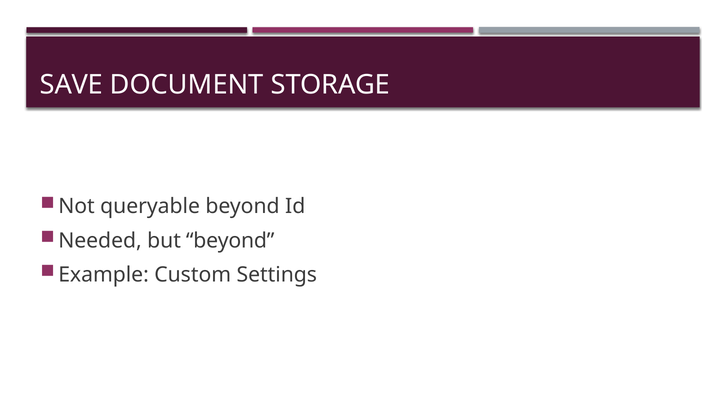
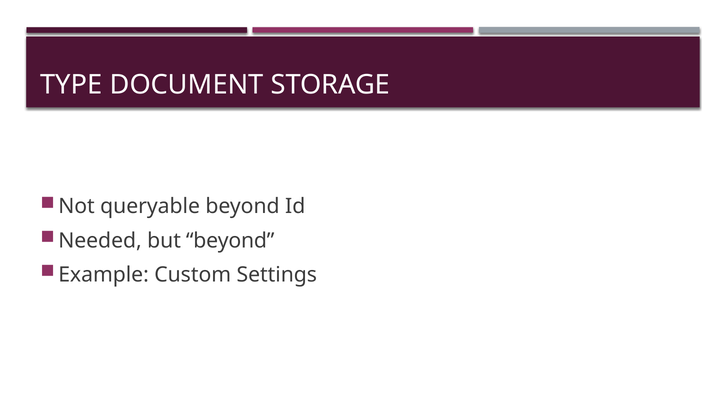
SAVE: SAVE -> TYPE (71, 85)
